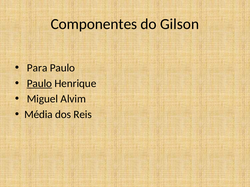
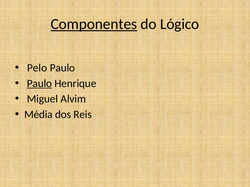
Componentes underline: none -> present (94, 24)
Gilson: Gilson -> Lógico (180, 24)
Para: Para -> Pelo (37, 68)
